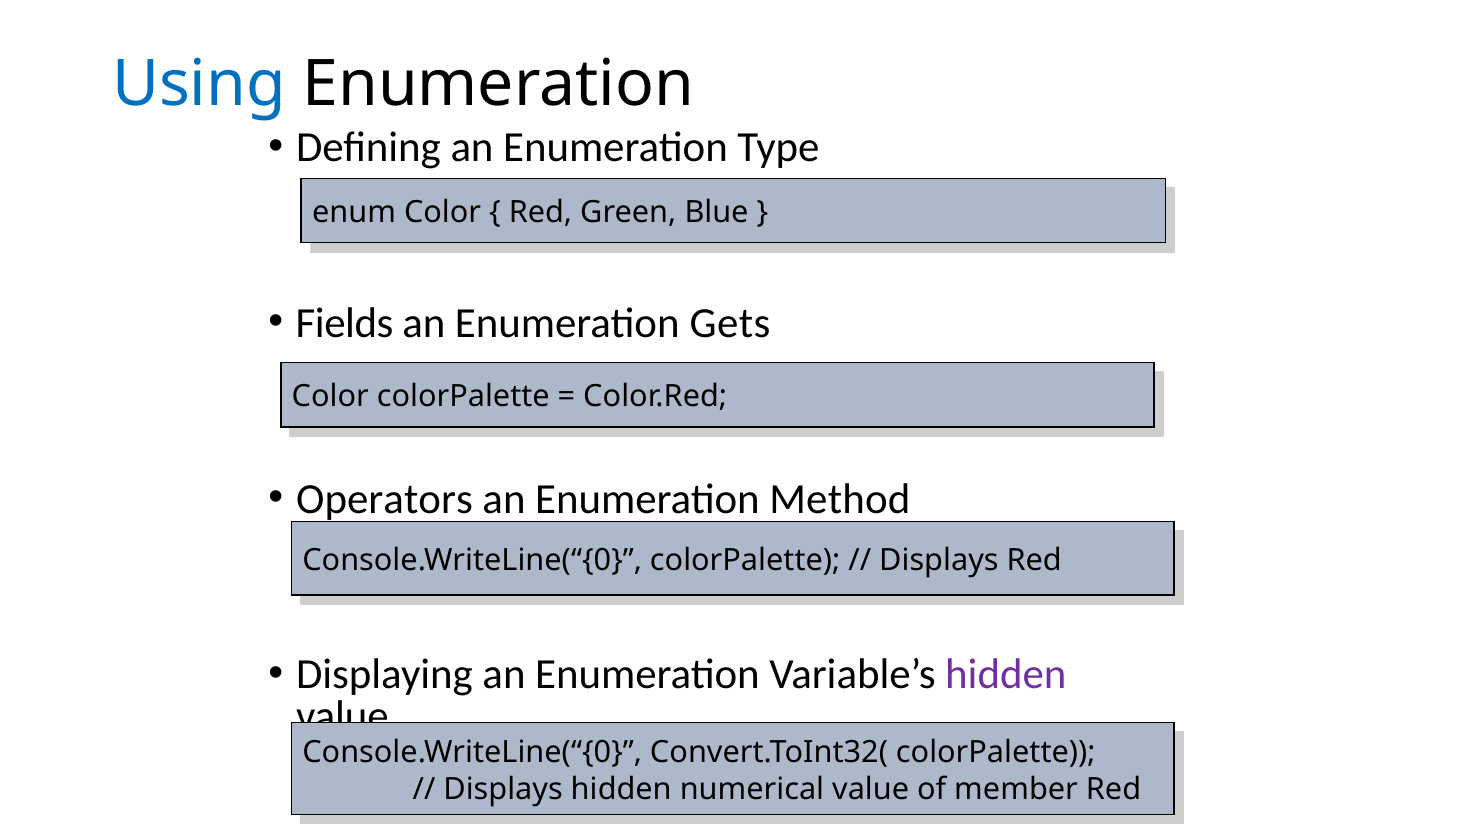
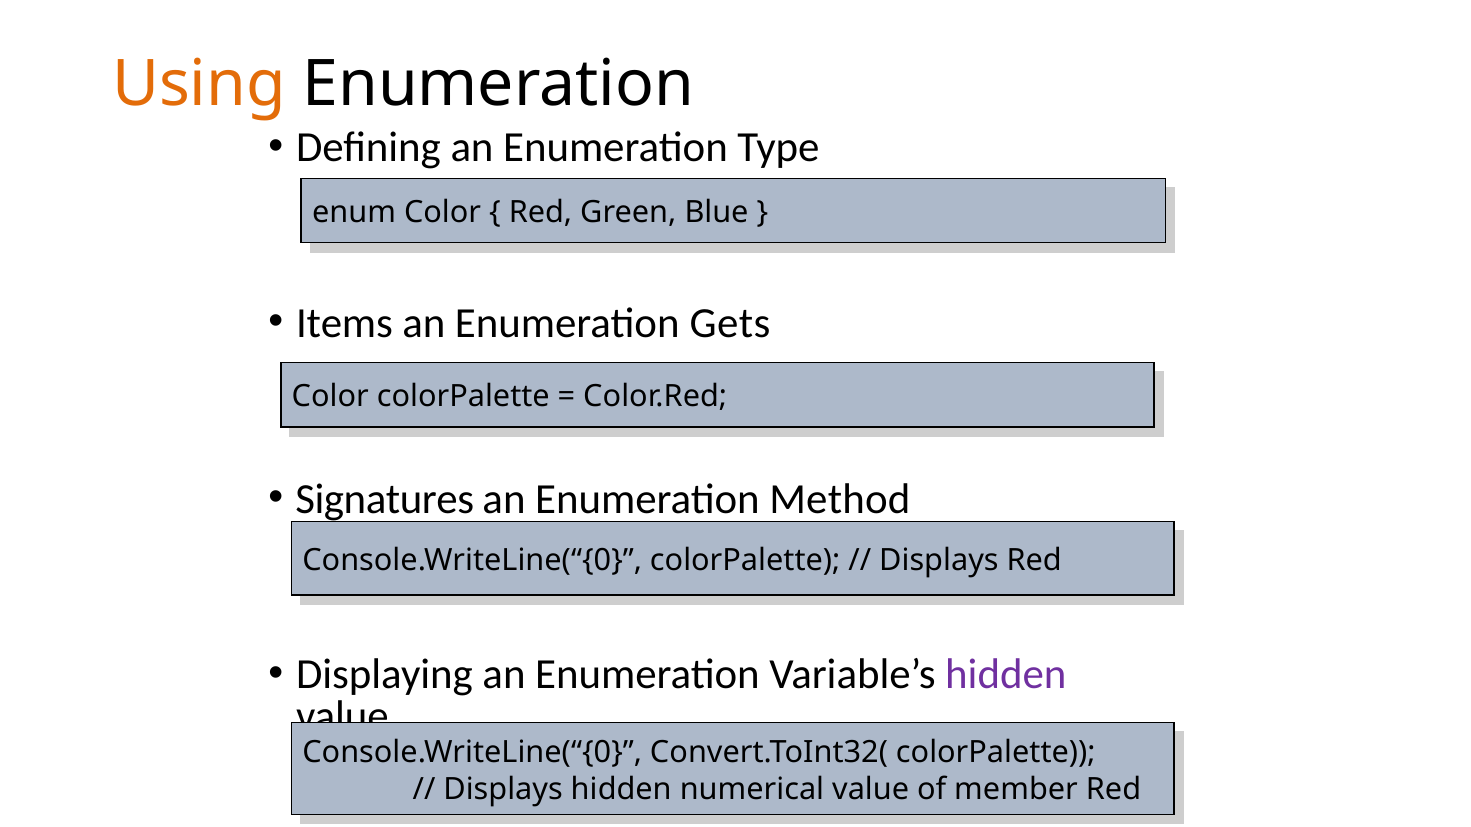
Using colour: blue -> orange (199, 84)
Fields: Fields -> Items (344, 324)
Operators: Operators -> Signatures (385, 499)
